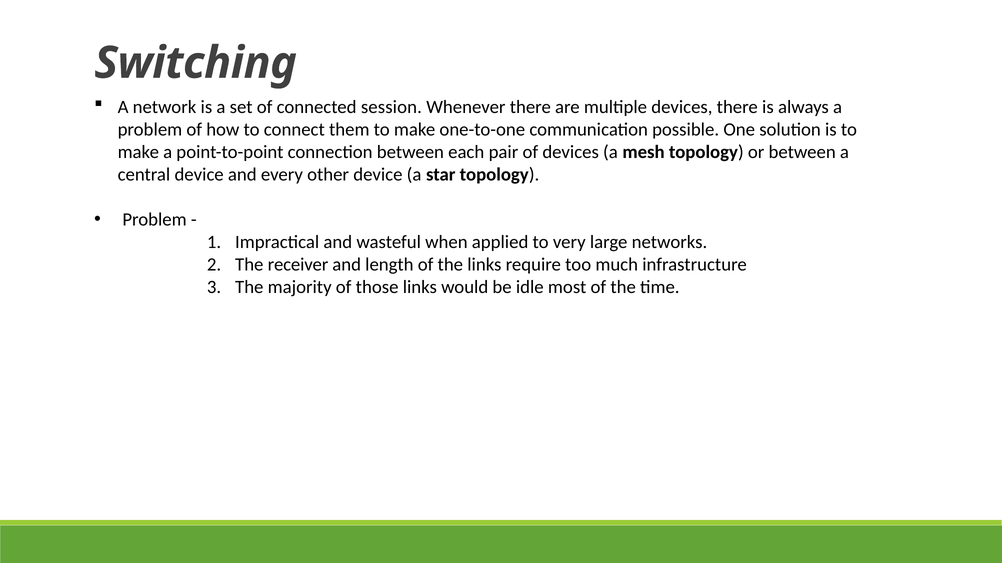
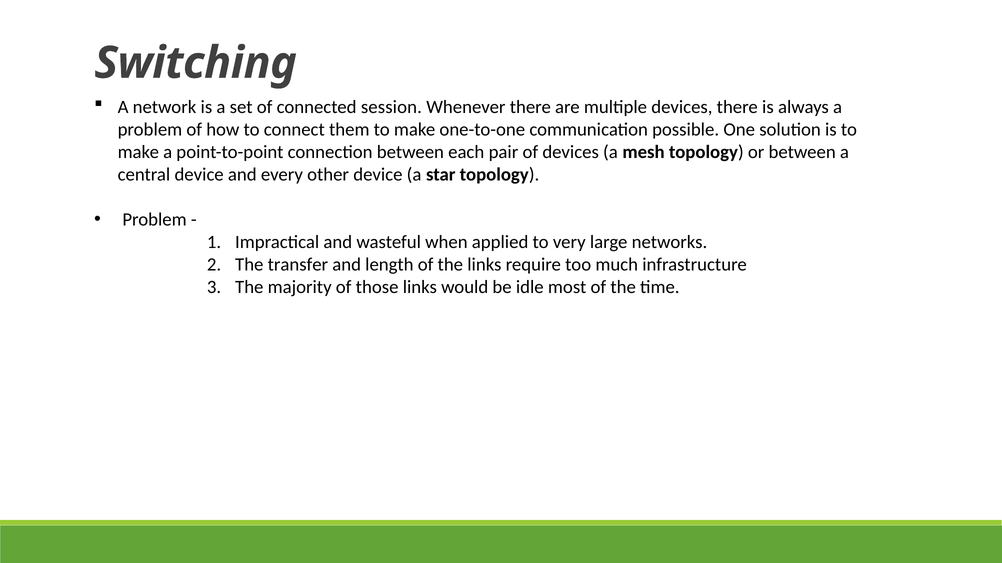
receiver: receiver -> transfer (298, 265)
